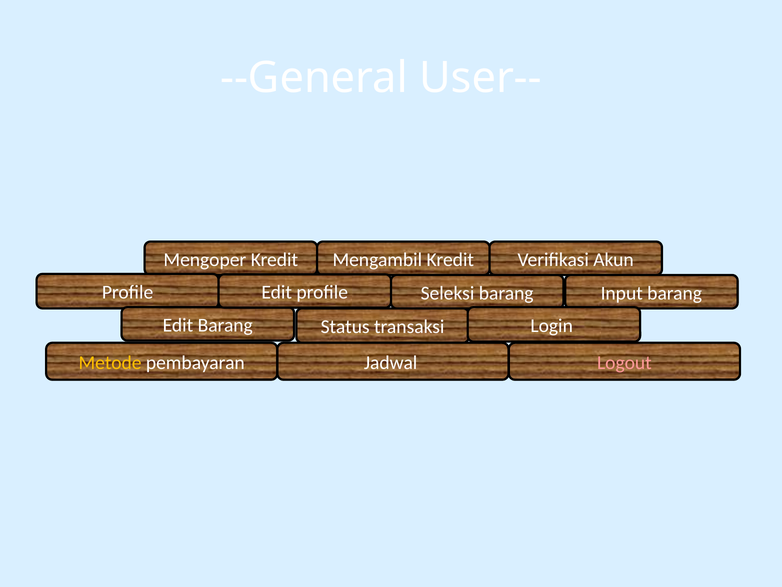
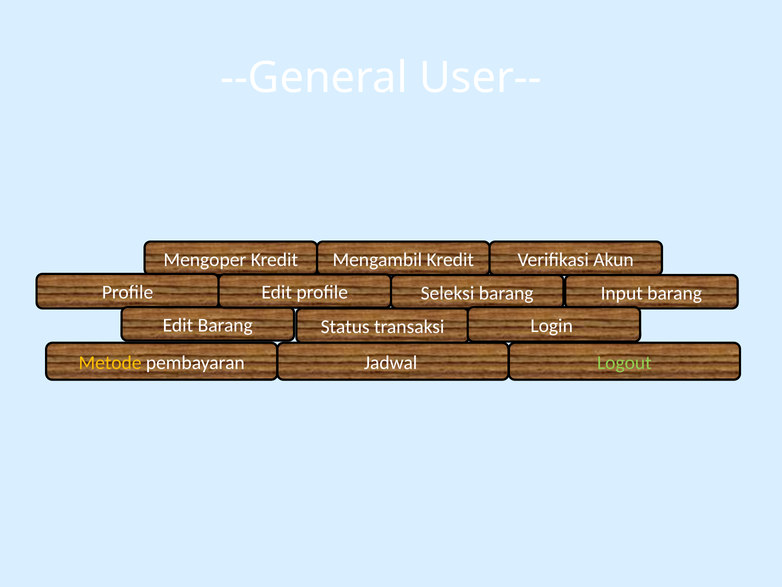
Logout colour: pink -> light green (624, 362)
